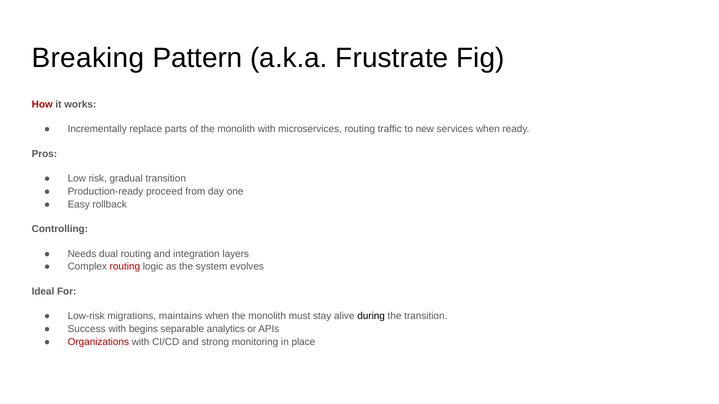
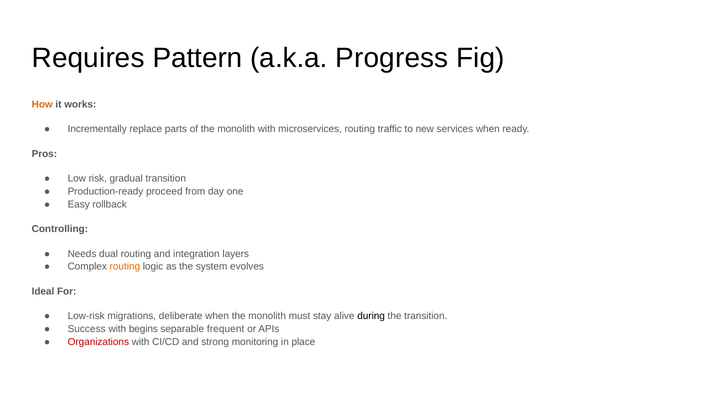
Breaking: Breaking -> Requires (88, 58)
Frustrate: Frustrate -> Progress (392, 58)
How colour: red -> orange (42, 104)
routing colour: red -> orange (125, 267)
maintains: maintains -> deliberate (181, 316)
analytics: analytics -> frequent (226, 329)
